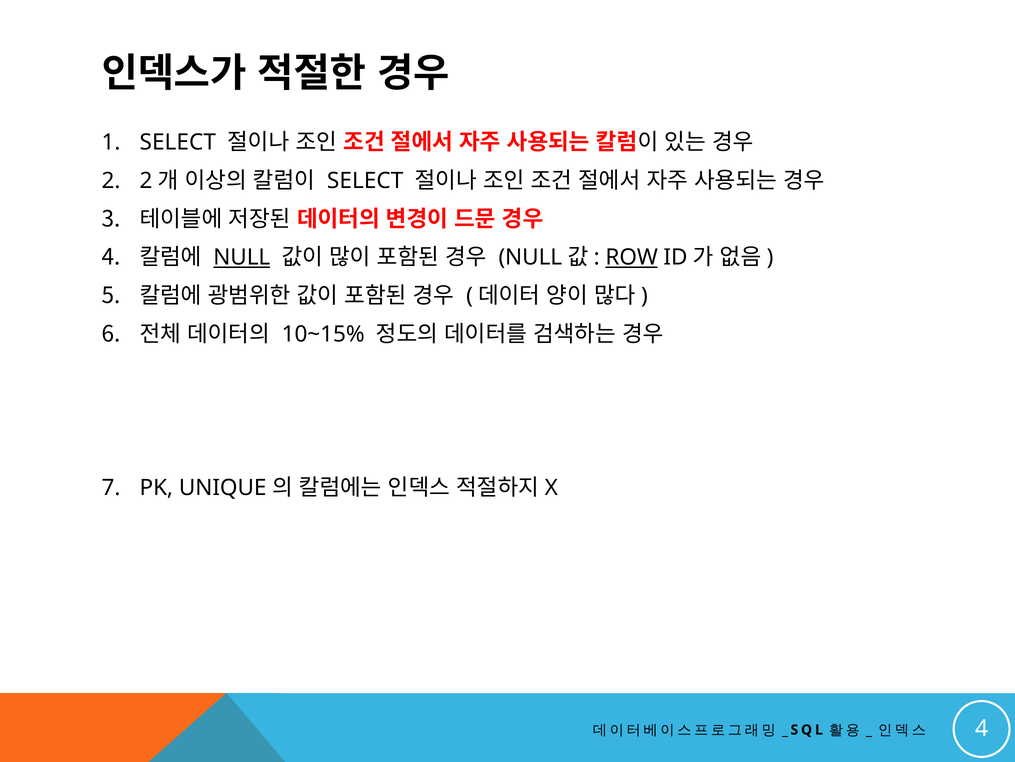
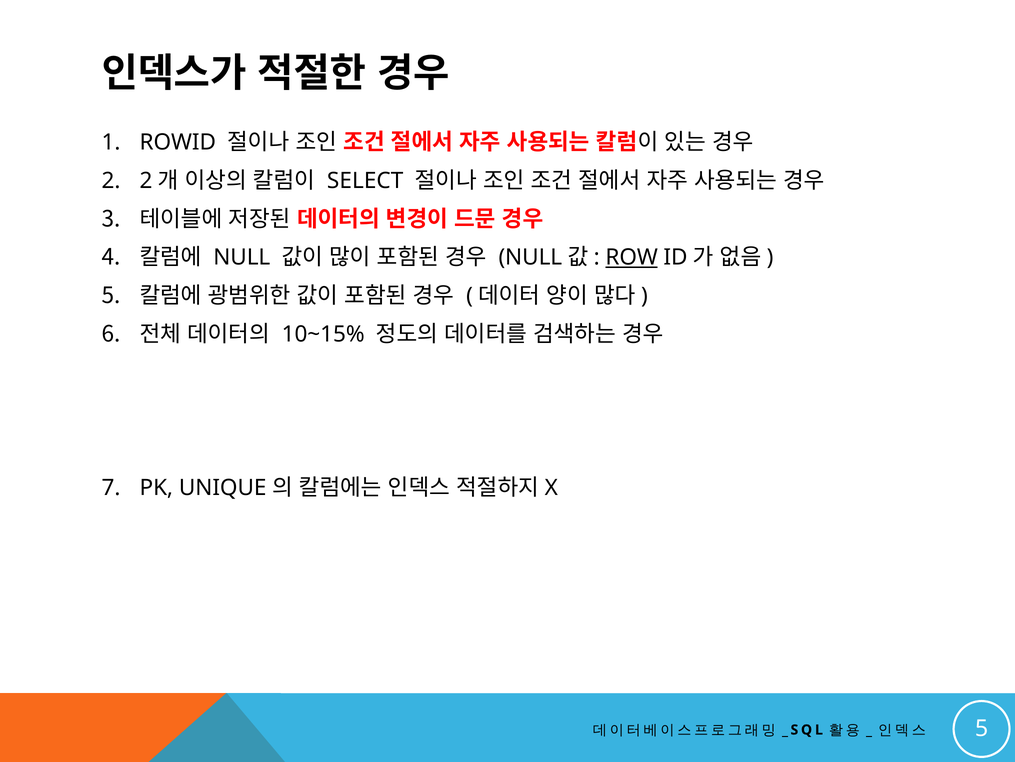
SELECT: SELECT -> ROWID (178, 142)
NULL underline: present -> none (242, 257)
4: 4 -> 5 (982, 728)
